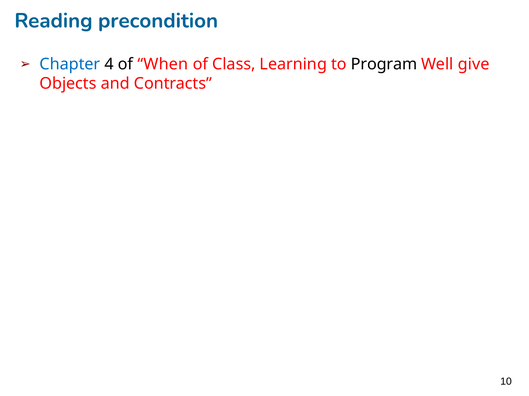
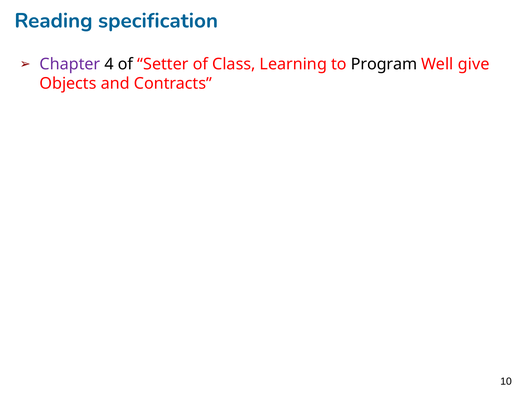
precondition: precondition -> specification (158, 21)
Chapter colour: blue -> purple (70, 64)
When: When -> Setter (163, 64)
